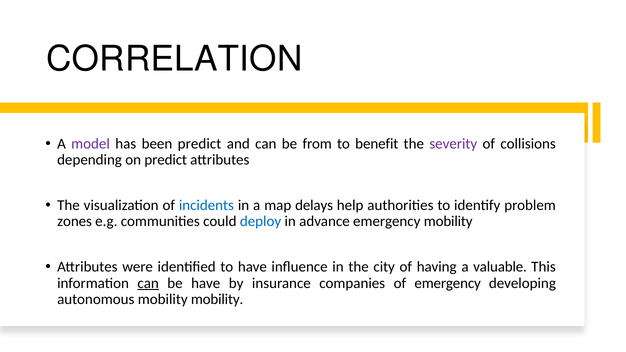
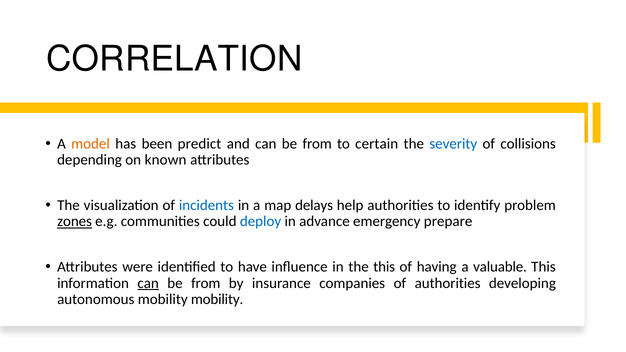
model colour: purple -> orange (91, 144)
benefit: benefit -> certain (377, 144)
severity colour: purple -> blue (453, 144)
on predict: predict -> known (166, 160)
zones underline: none -> present (75, 222)
emergency mobility: mobility -> prepare (448, 222)
the city: city -> this (384, 267)
have: have -> from (206, 283)
of emergency: emergency -> authorities (448, 283)
